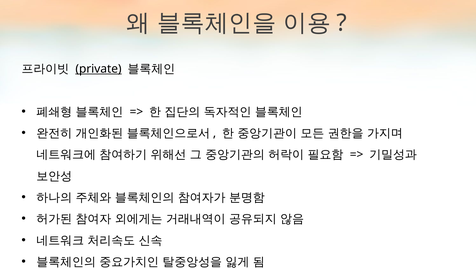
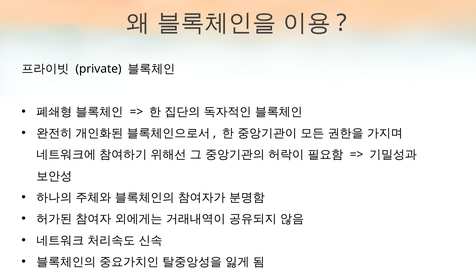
private underline: present -> none (99, 69)
